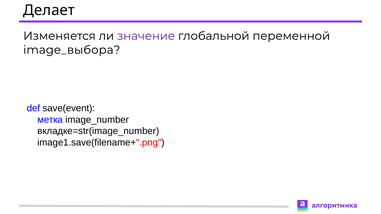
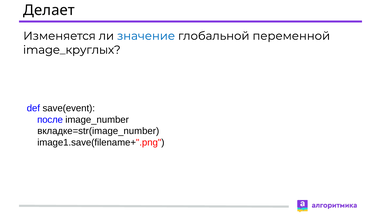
значение colour: purple -> blue (146, 36)
image_выбора: image_выбора -> image_круглых (72, 50)
метка: метка -> после (50, 120)
